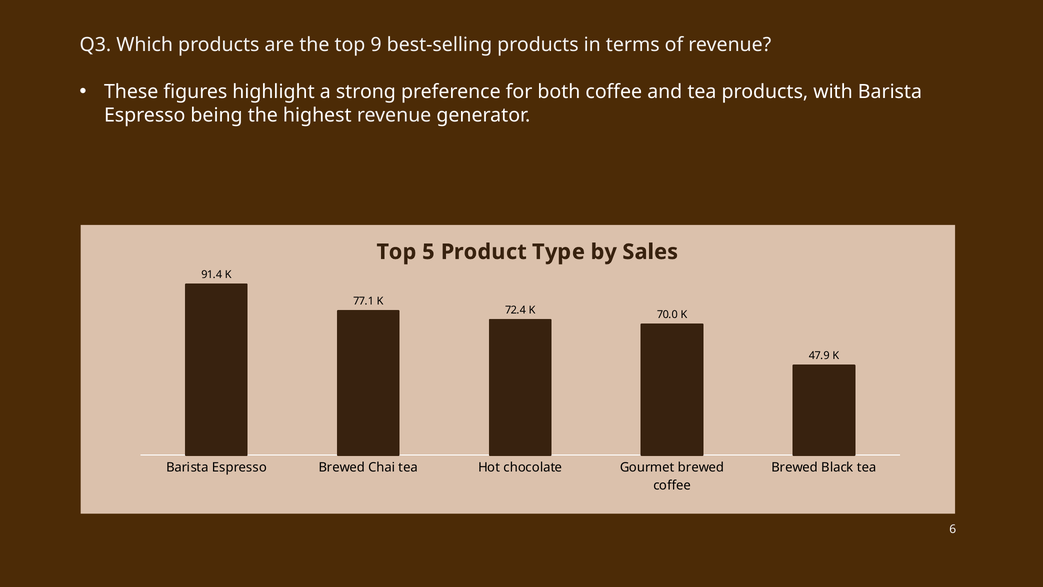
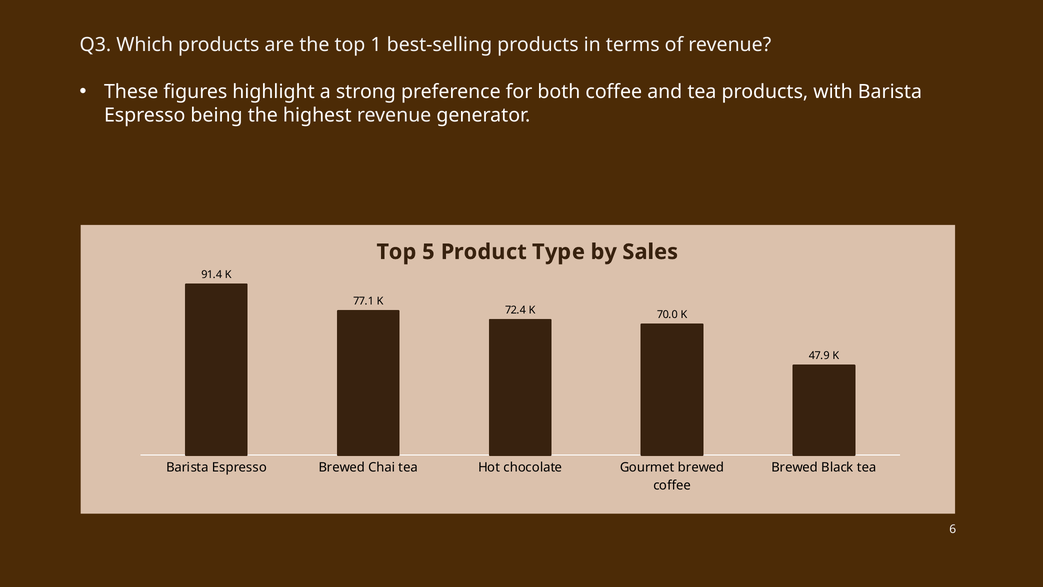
9: 9 -> 1 (376, 45)
